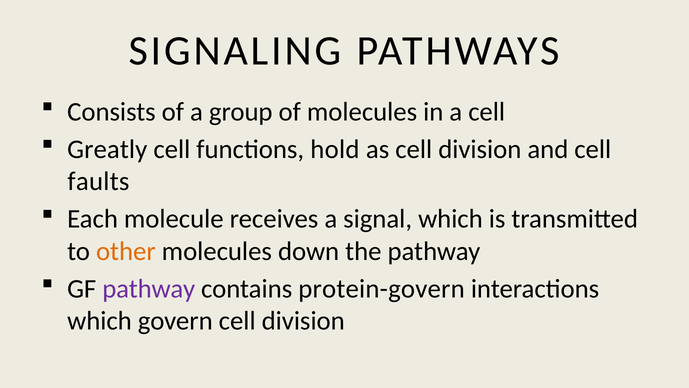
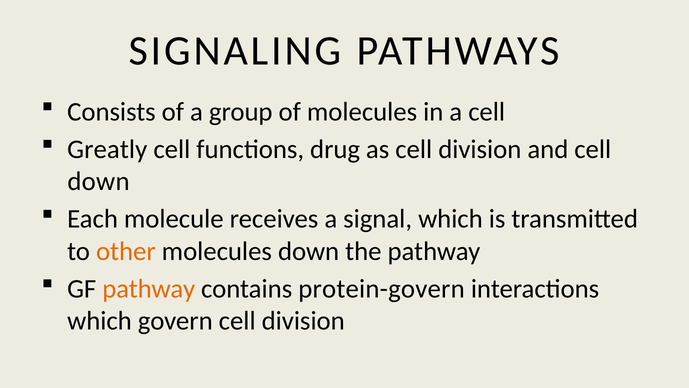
hold: hold -> drug (335, 149)
faults: faults -> down (98, 181)
pathway colour: purple -> orange (149, 288)
